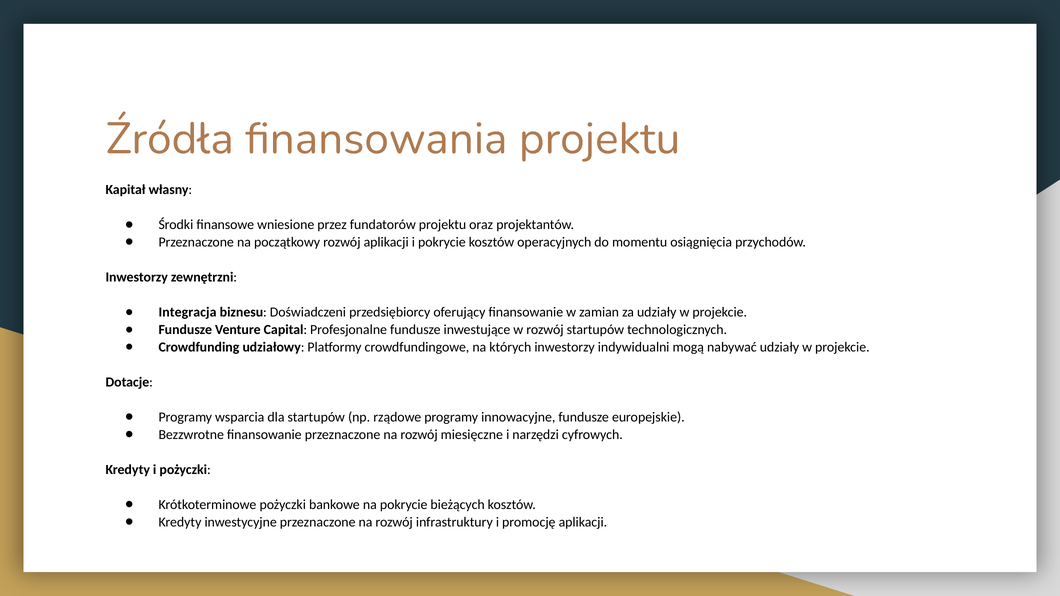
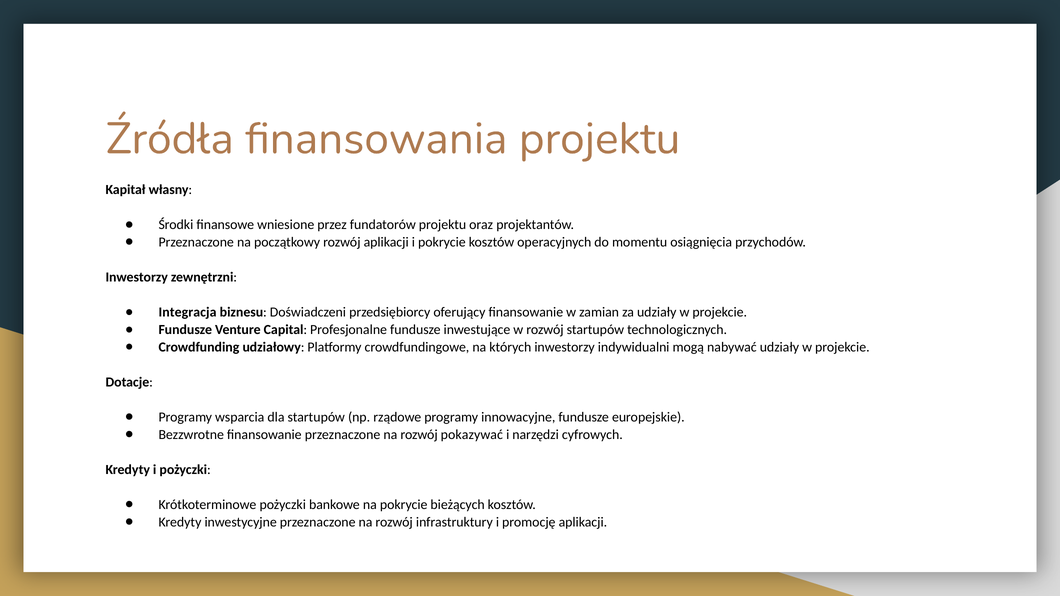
miesięczne: miesięczne -> pokazywać (472, 435)
